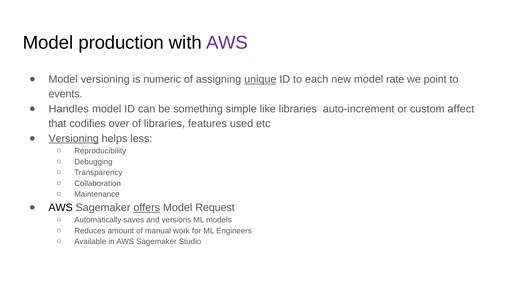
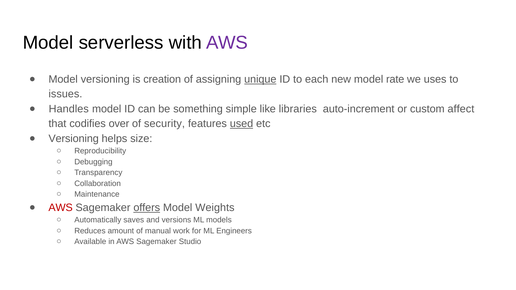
production: production -> serverless (121, 43)
numeric: numeric -> creation (162, 79)
point: point -> uses (435, 79)
events: events -> issues (65, 94)
of libraries: libraries -> security (164, 124)
used underline: none -> present (242, 124)
Versioning underline: present -> none (74, 139)
less: less -> size (141, 139)
AWS colour: black -> red (61, 208)
Request: Request -> Weights (215, 208)
